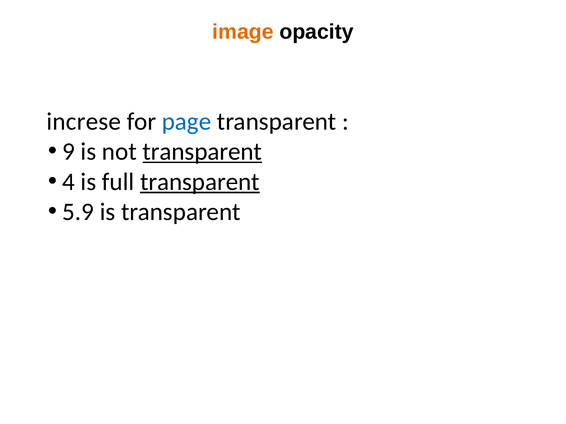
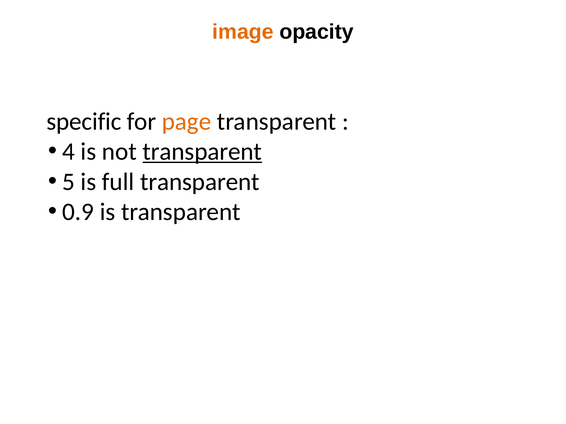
increse: increse -> specific (84, 122)
page colour: blue -> orange (187, 122)
9: 9 -> 4 (69, 152)
4: 4 -> 5 (69, 182)
transparent underline: present -> none (200, 182)
5.9: 5.9 -> 0.9 (78, 212)
